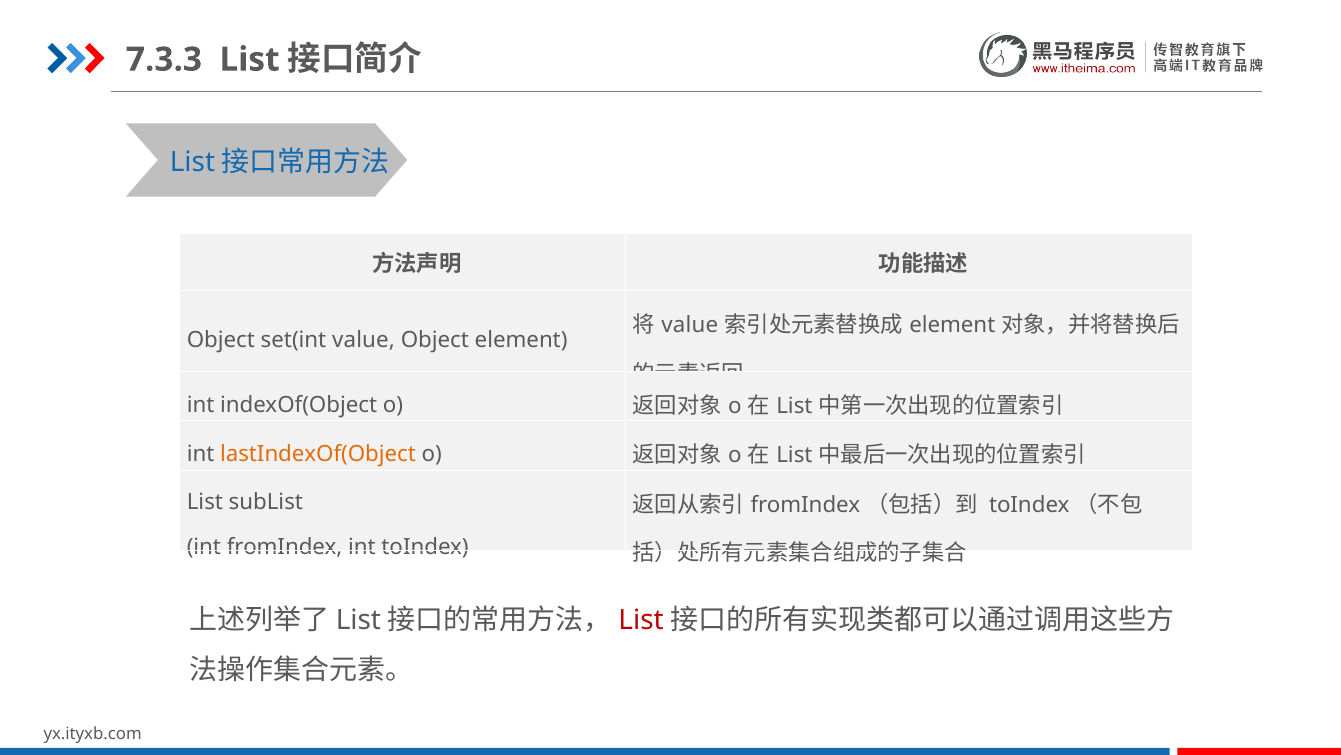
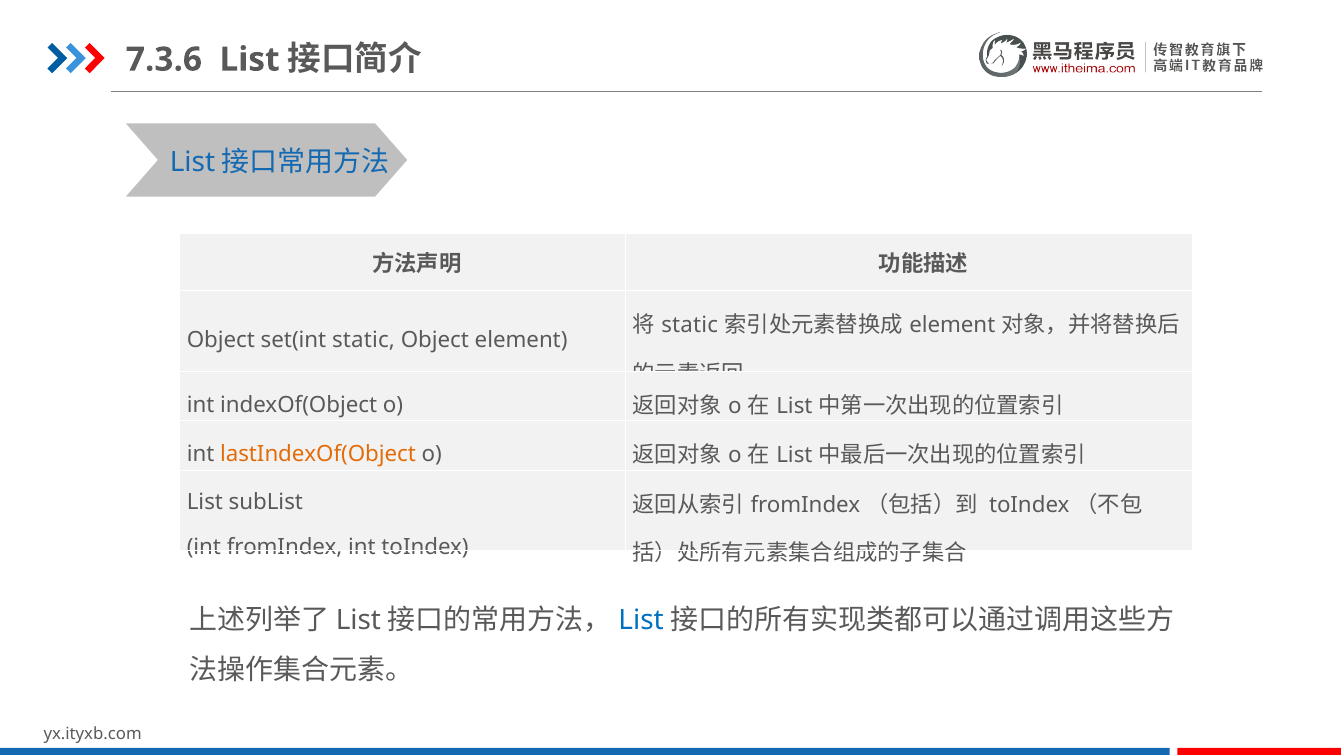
7.3.3: 7.3.3 -> 7.3.6 (164, 60)
value: value -> static (690, 325)
set(int value: value -> static (363, 340)
List colour: red -> blue (641, 620)
